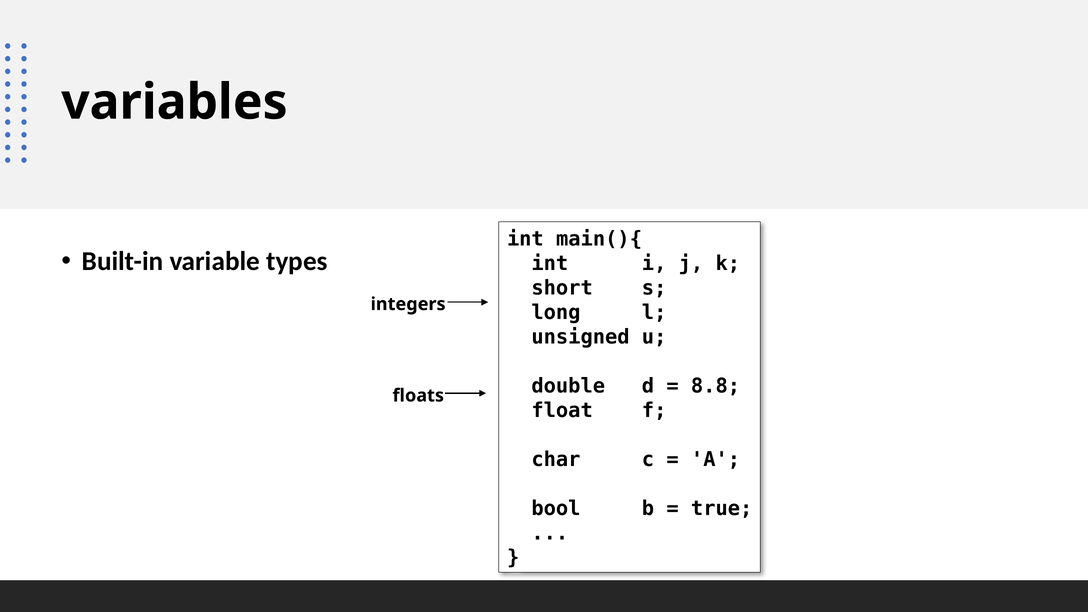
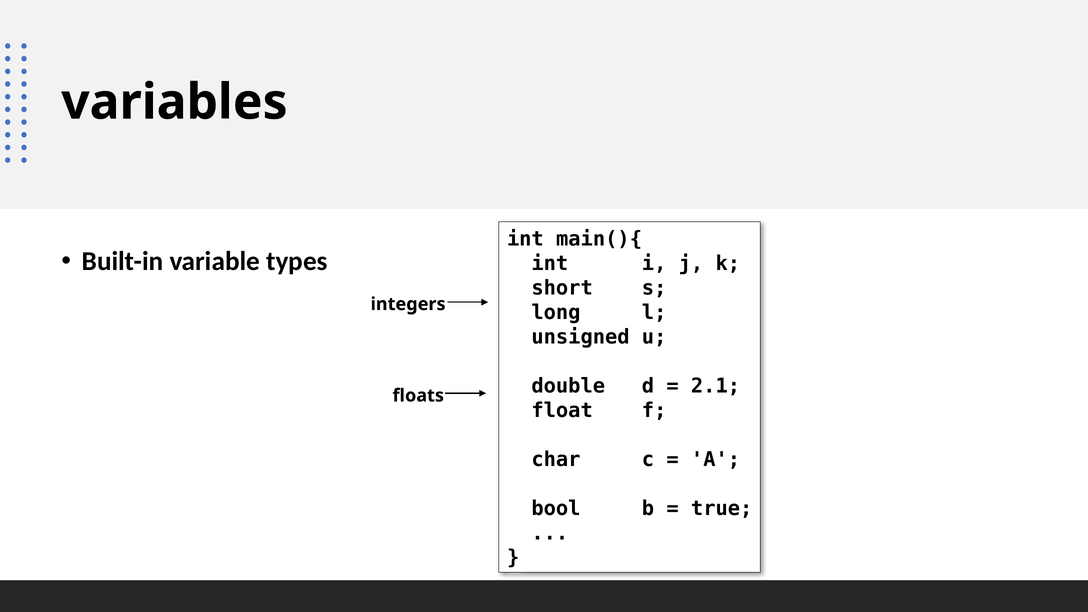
8.8: 8.8 -> 2.1 (716, 386)
